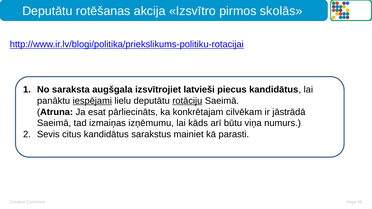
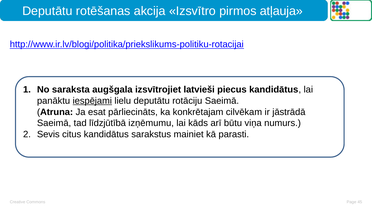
skolās: skolās -> atļauja (281, 11)
rotāciju underline: present -> none (187, 101)
izmaiņas: izmaiņas -> līdzjūtībā (108, 123)
